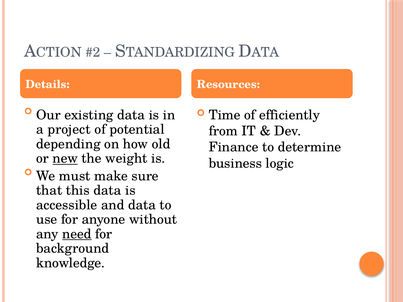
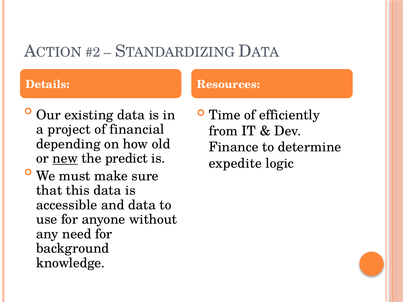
potential: potential -> financial (137, 130)
weight: weight -> predict (126, 159)
business: business -> expedite (235, 163)
need underline: present -> none (77, 234)
